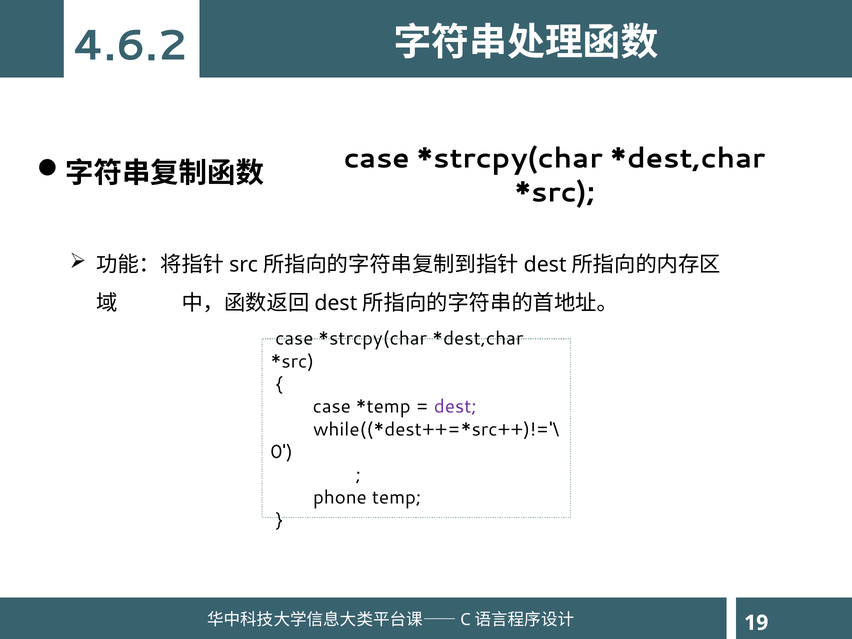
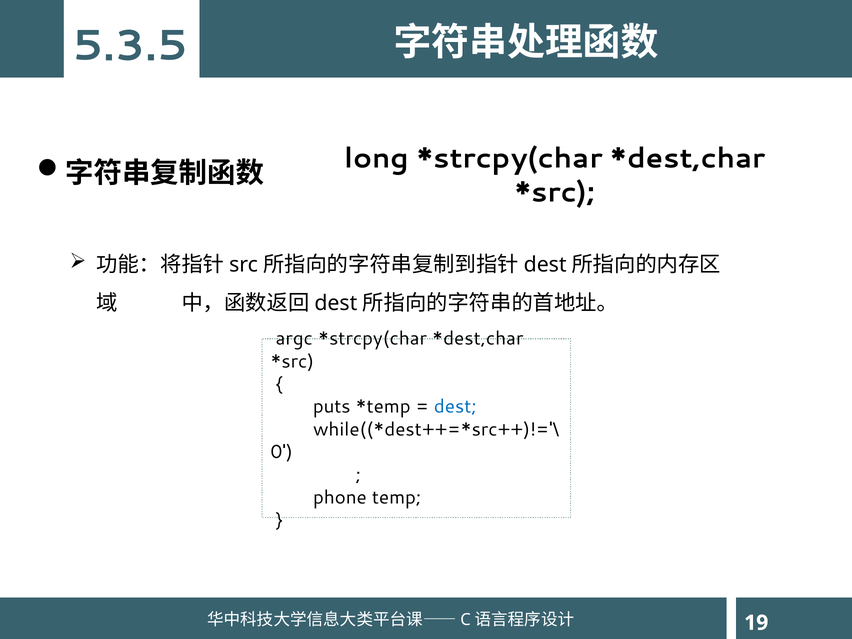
4.6.2: 4.6.2 -> 5.3.5 (130, 46)
case: case -> long (377, 158)
case: case -> argc (294, 339)
case: case -> puts (332, 407)
dest colour: purple -> blue (455, 407)
